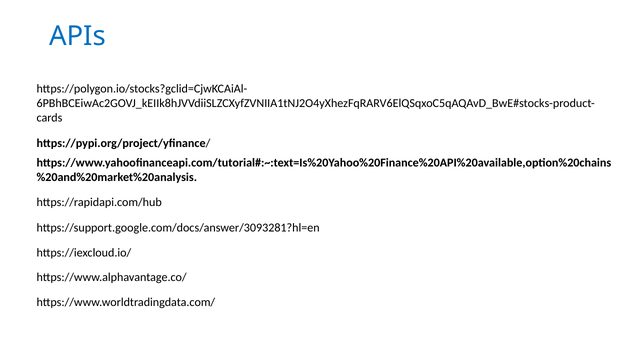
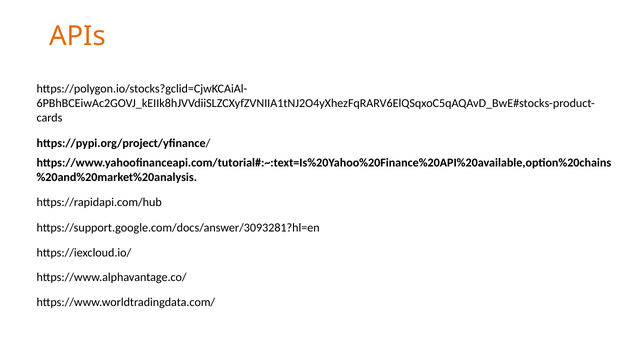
APIs colour: blue -> orange (77, 36)
